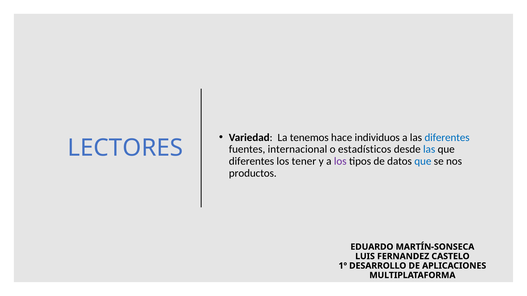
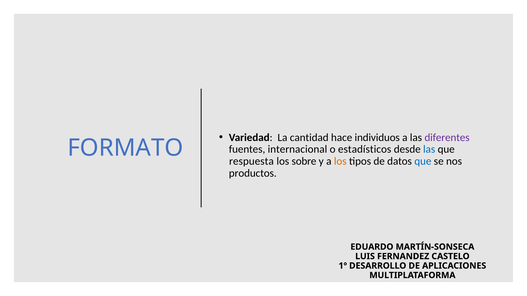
tenemos: tenemos -> cantidad (309, 138)
diferentes colour: blue -> purple (447, 138)
LECTORES: LECTORES -> FORMATO (125, 148)
diferentes: diferentes -> respuesta (251, 161)
tener: tener -> sobre (304, 161)
los colour: purple -> orange (340, 161)
